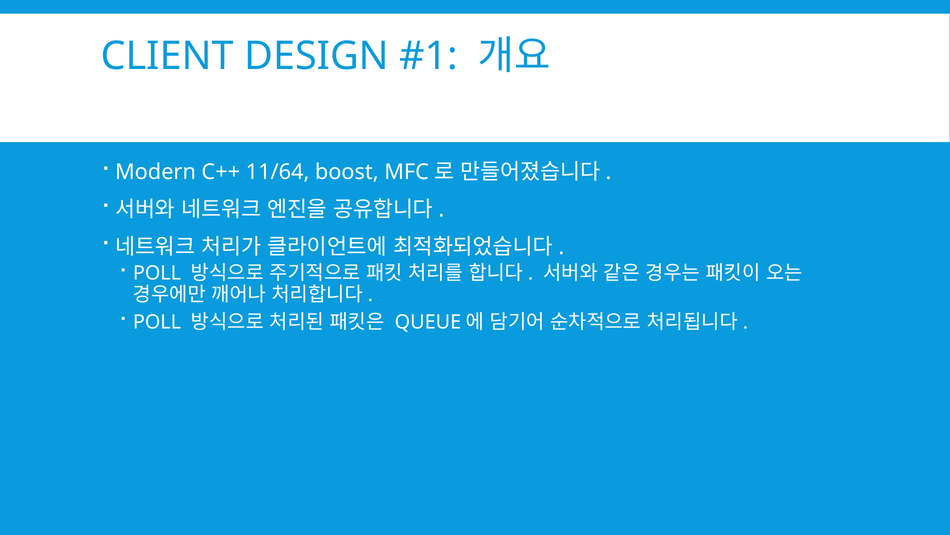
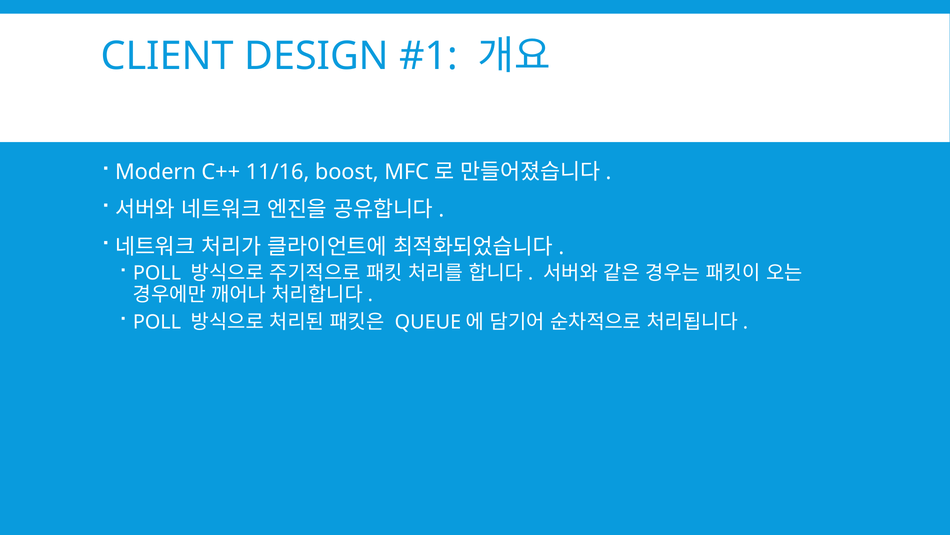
11/64: 11/64 -> 11/16 (278, 172)
